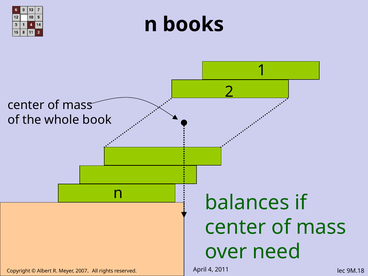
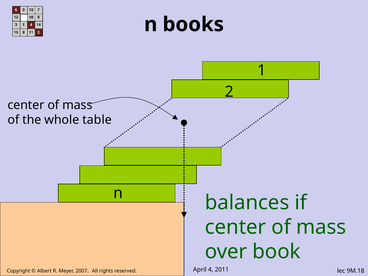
book: book -> table (97, 120)
need: need -> book (276, 252)
